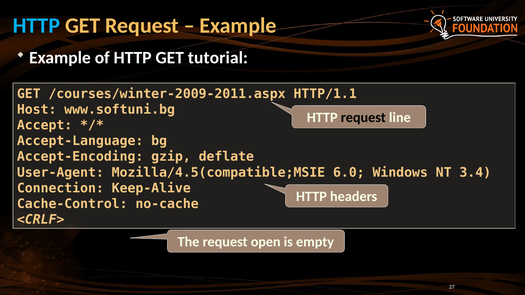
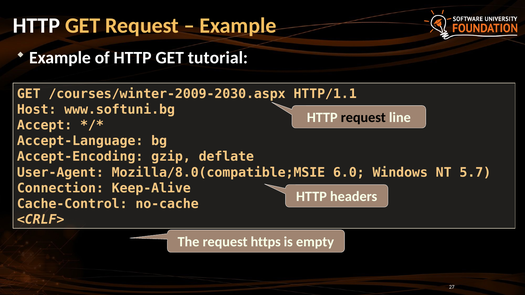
HTTP colour: light blue -> white (36, 26)
/courses/winter-2009-2011.aspx: /courses/winter-2009-2011.aspx -> /courses/winter-2009-2030.aspx (167, 94)
Mozilla/4.5(compatible;MSIE: Mozilla/4.5(compatible;MSIE -> Mozilla/8.0(compatible;MSIE (218, 173)
3.4: 3.4 -> 5.7 (475, 173)
open: open -> https (266, 242)
